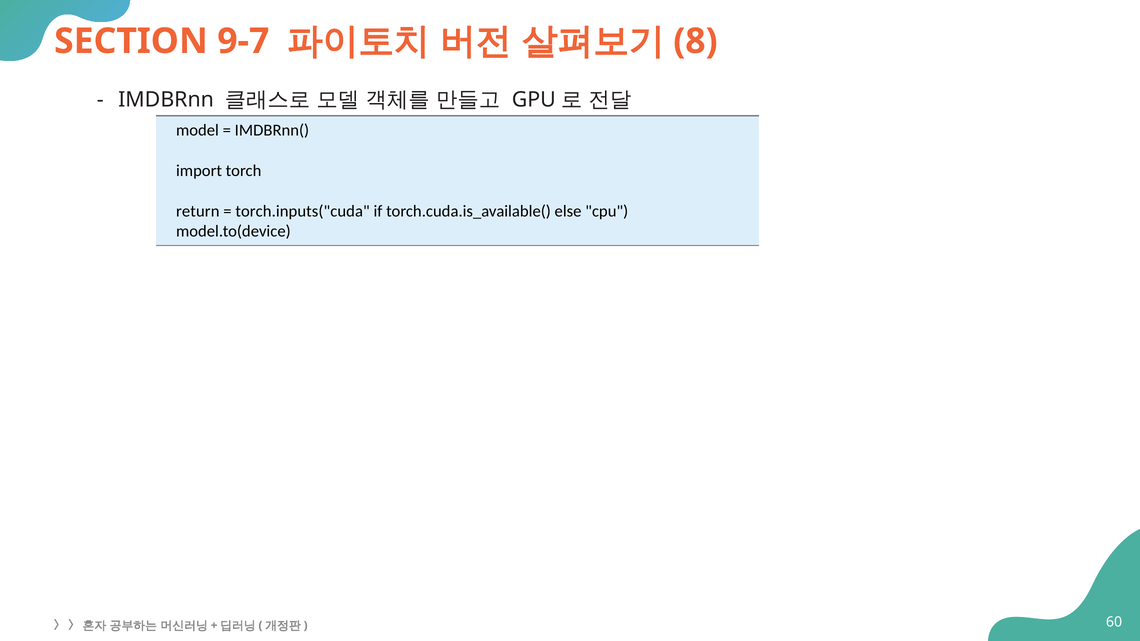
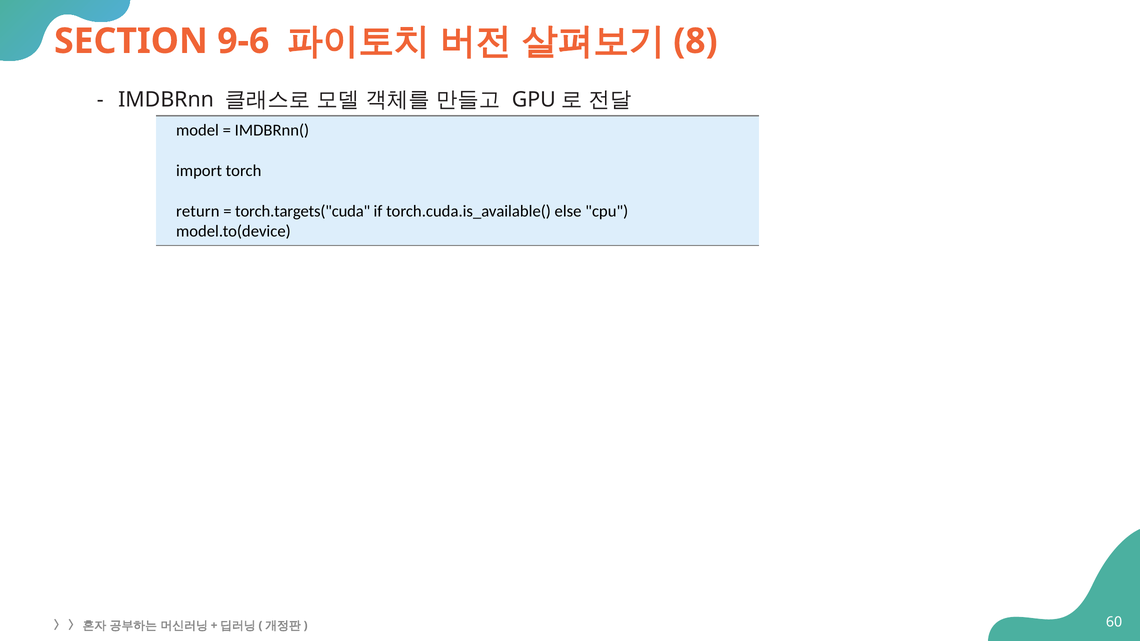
9-7: 9-7 -> 9-6 (243, 41)
torch.inputs("cuda: torch.inputs("cuda -> torch.targets("cuda (303, 211)
